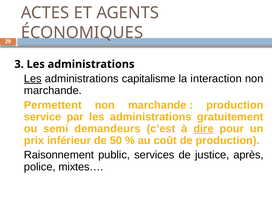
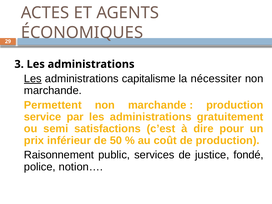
interaction: interaction -> nécessiter (216, 79)
demandeurs: demandeurs -> satisfactions (108, 129)
dire underline: present -> none (203, 129)
après: après -> fondé (248, 155)
mixtes…: mixtes… -> notion… (81, 167)
